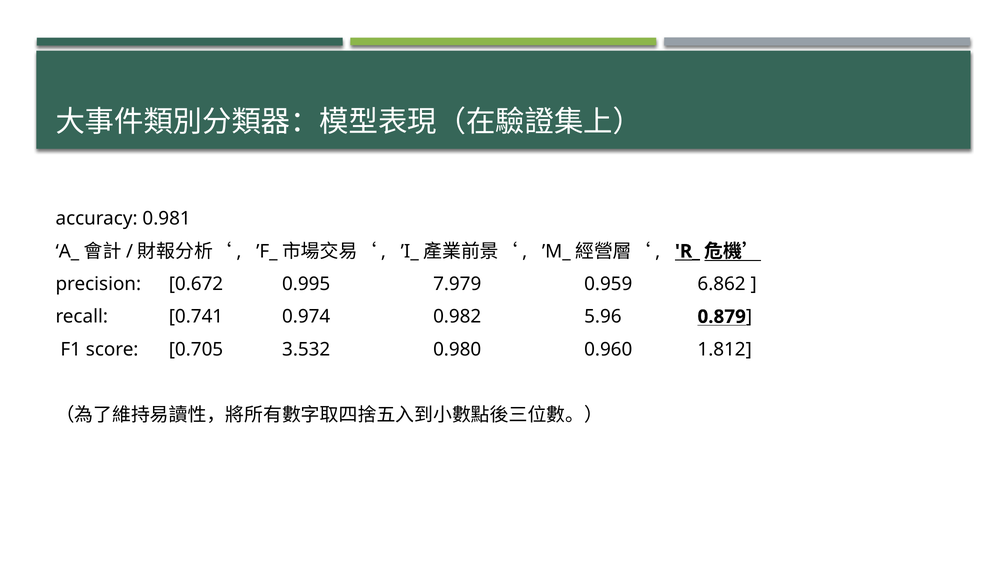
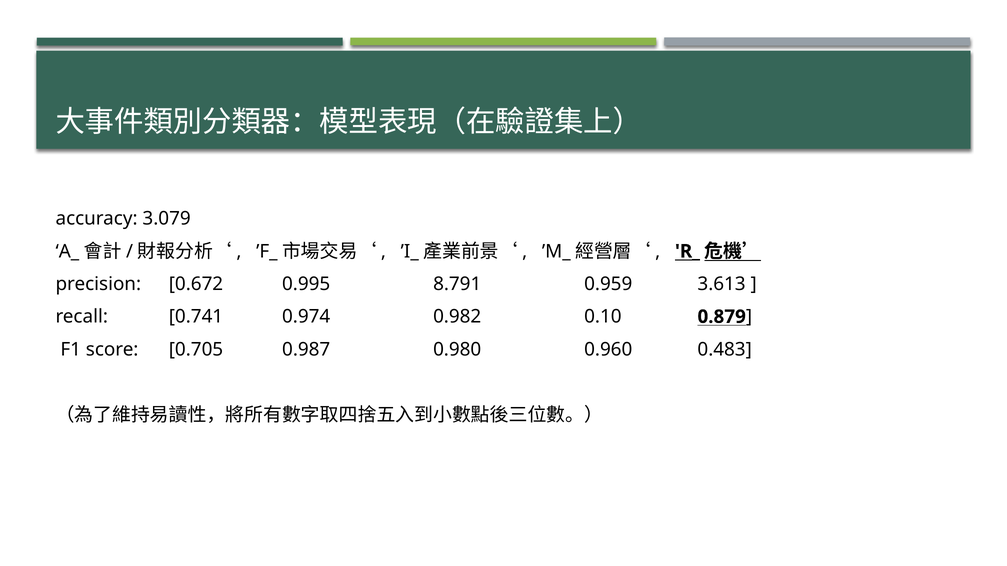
0.981: 0.981 -> 3.079 (167, 219)
7.979: 7.979 -> 8.791 (457, 284)
6.862: 6.862 -> 3.613 (722, 284)
5.96: 5.96 -> 0.10 (603, 317)
3.532: 3.532 -> 0.987 (306, 350)
1.812: 1.812 -> 0.483 (725, 350)
